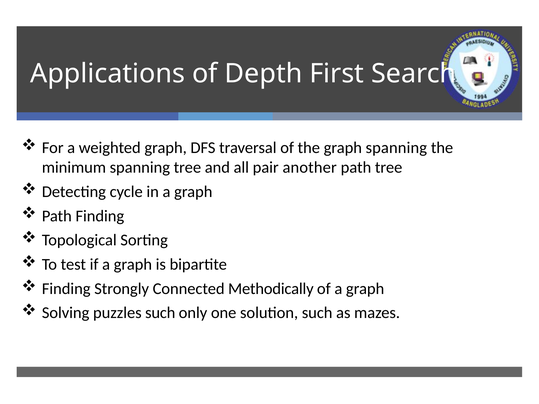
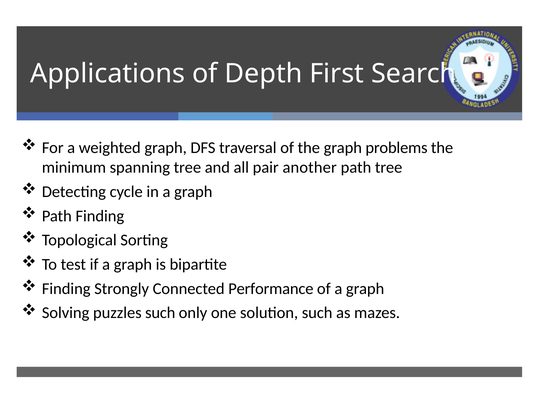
graph spanning: spanning -> problems (396, 148)
Methodically: Methodically -> Performance (271, 289)
